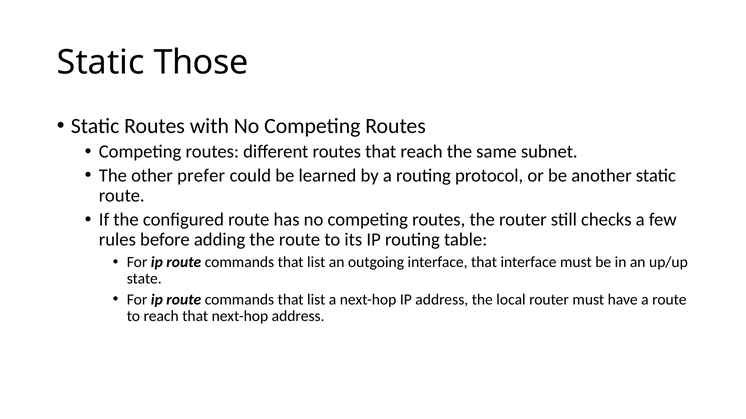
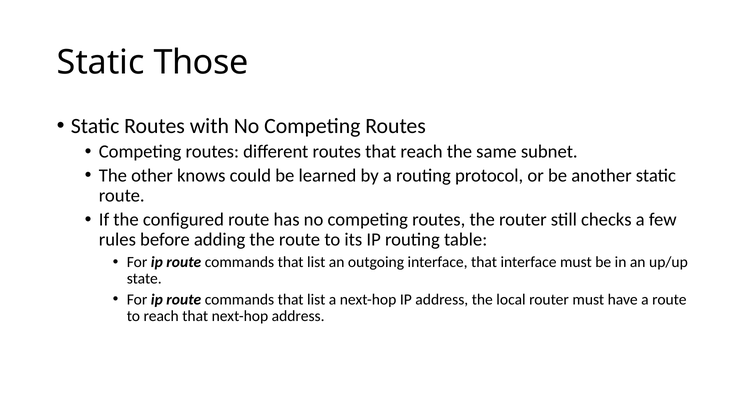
prefer: prefer -> knows (201, 176)
